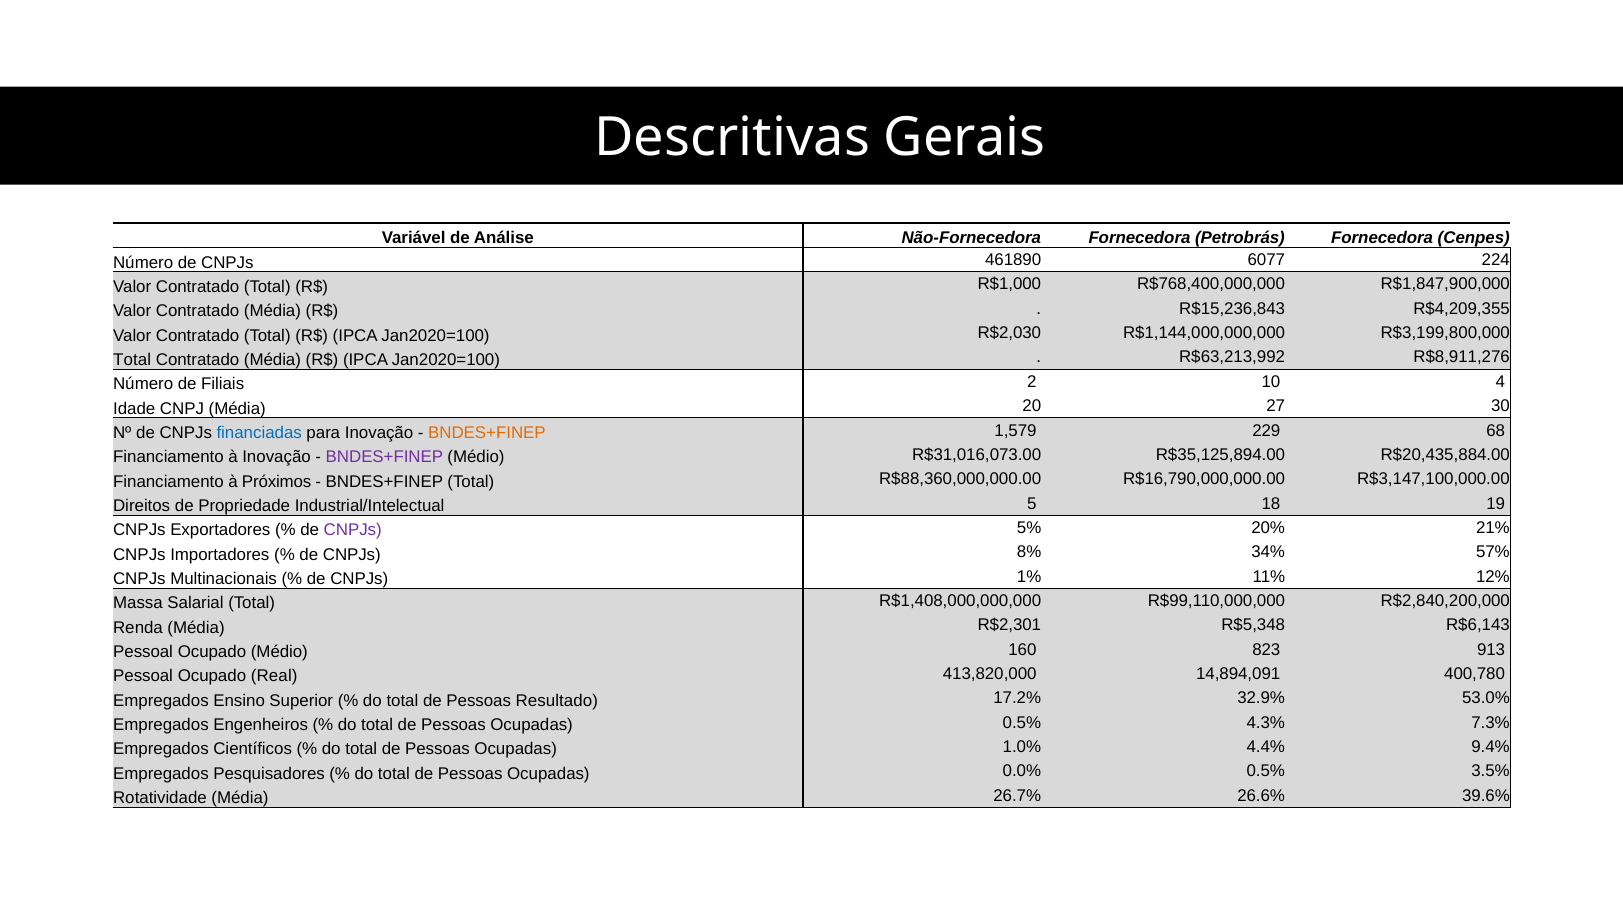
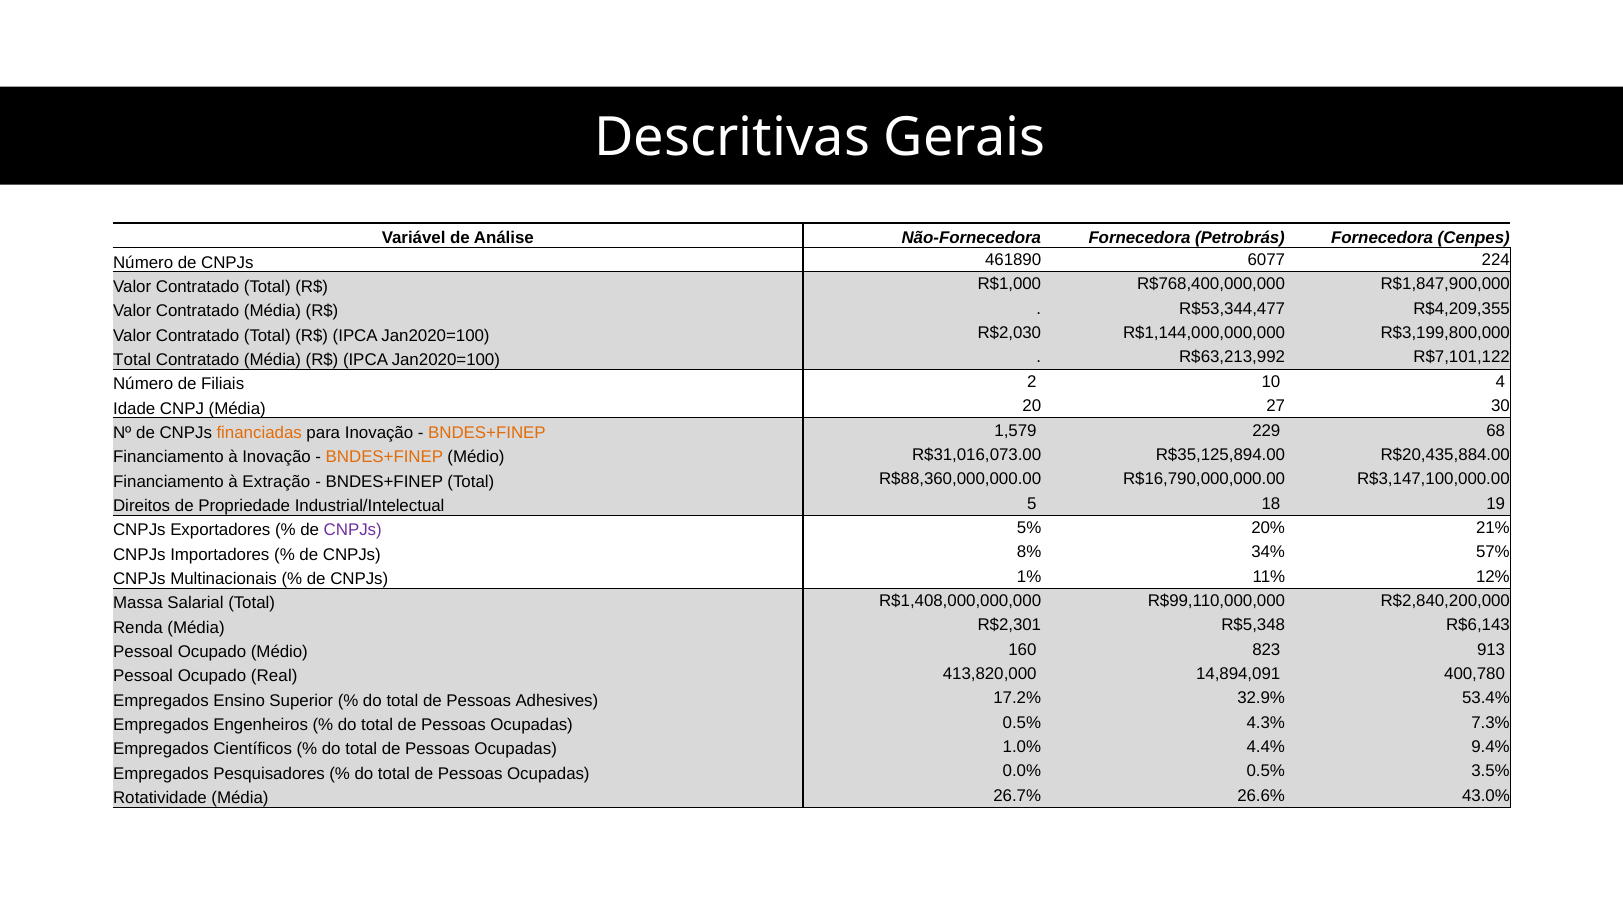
R$15,236,843: R$15,236,843 -> R$53,344,477 (1232, 309)
R$8,911,276: R$8,911,276 -> R$7,101,122 (1462, 357)
financiadas colour: blue -> orange (259, 433)
BNDES+FINEP colour: purple -> orange (384, 457)
Próximos: Próximos -> Extração (276, 482)
Resultado: Resultado -> Adhesives (557, 701)
53.0%: 53.0% -> 53.4% (1486, 698)
39.6%: 39.6% -> 43.0% (1486, 796)
